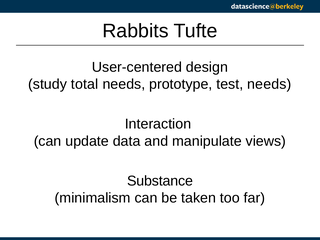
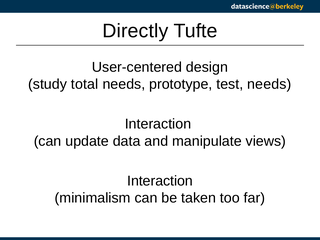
Rabbits: Rabbits -> Directly (135, 31)
Substance: Substance -> Interaction (160, 181)
